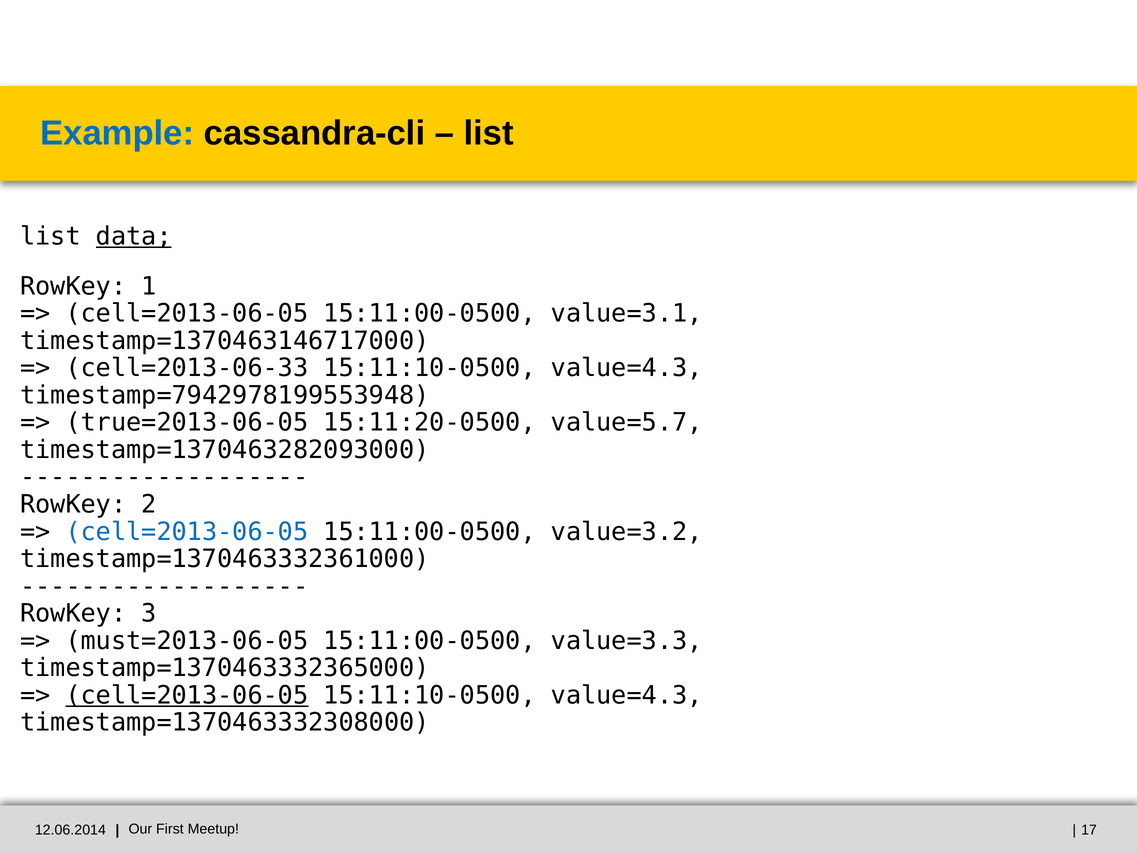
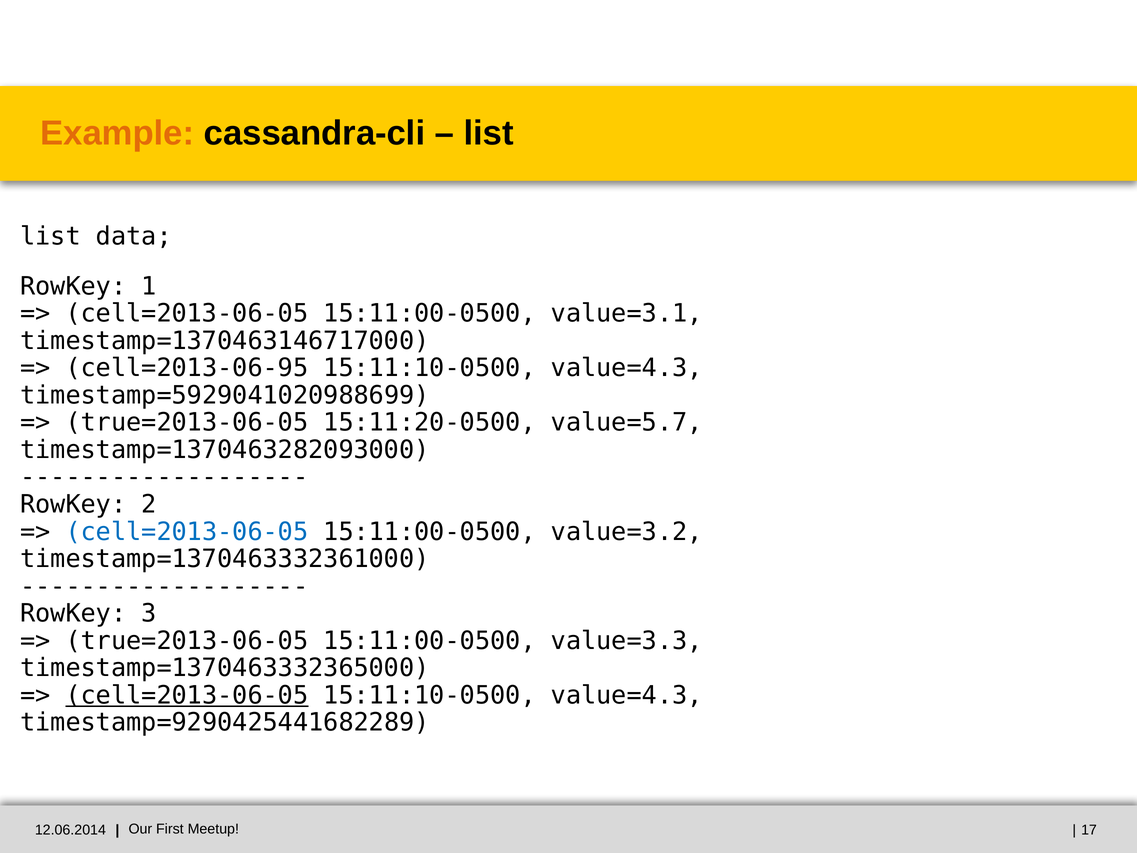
Example colour: blue -> orange (117, 133)
data underline: present -> none (134, 236)
cell=2013-06-33: cell=2013-06-33 -> cell=2013-06-95 (187, 368)
timestamp=7942978199553948: timestamp=7942978199553948 -> timestamp=5929041020988699 (225, 395)
must=2013-06-05: must=2013-06-05 -> true=2013-06-05 (187, 641)
timestamp=1370463332308000: timestamp=1370463332308000 -> timestamp=9290425441682289 (225, 722)
